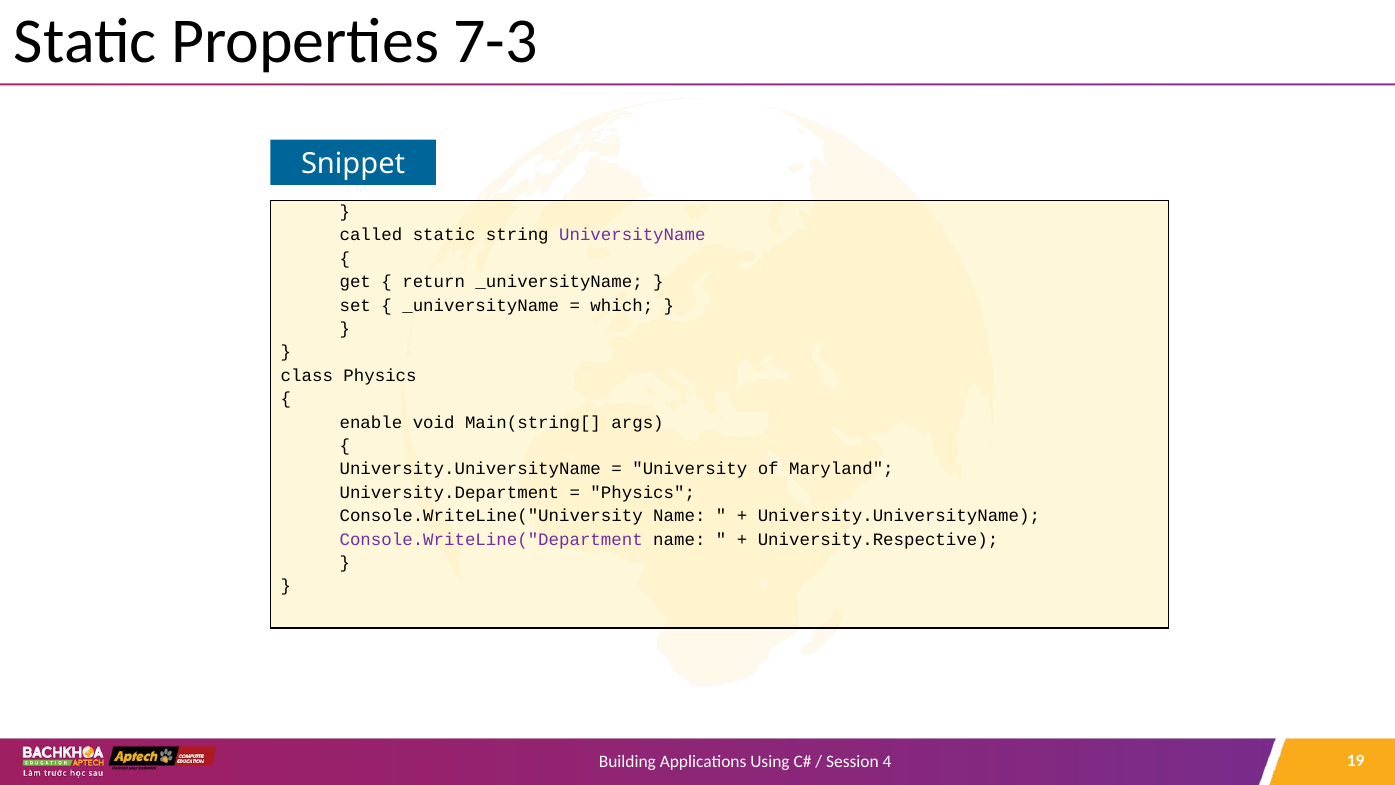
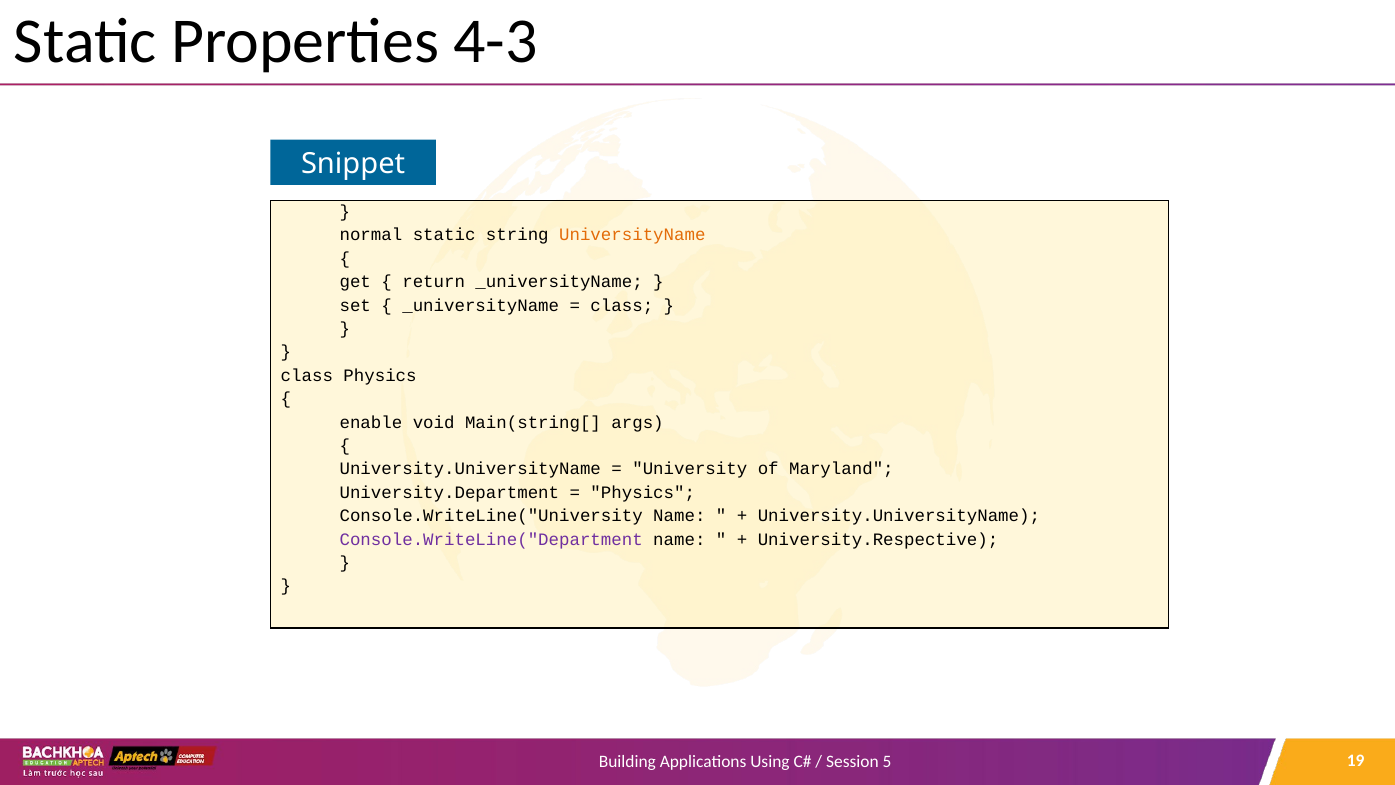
7-3: 7-3 -> 4-3 (496, 41)
called: called -> normal (371, 235)
UniversityName colour: purple -> orange (632, 235)
which: which -> class (622, 305)
4: 4 -> 5 (887, 762)
